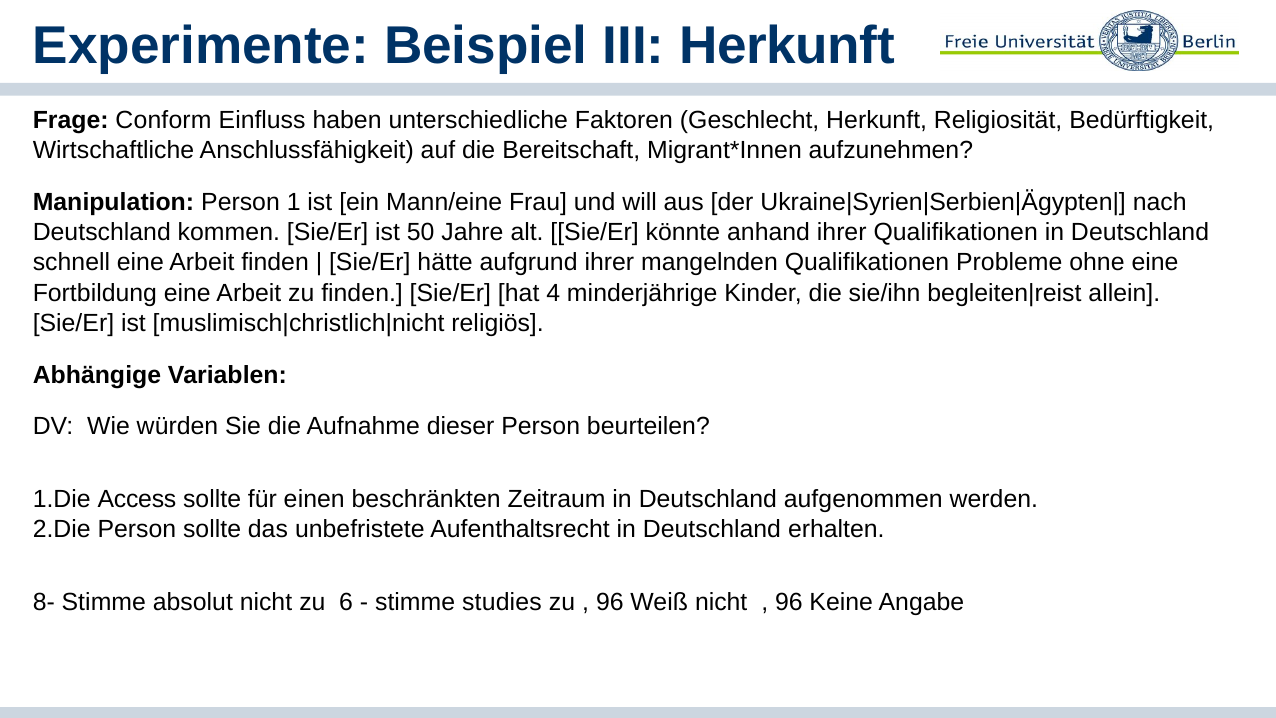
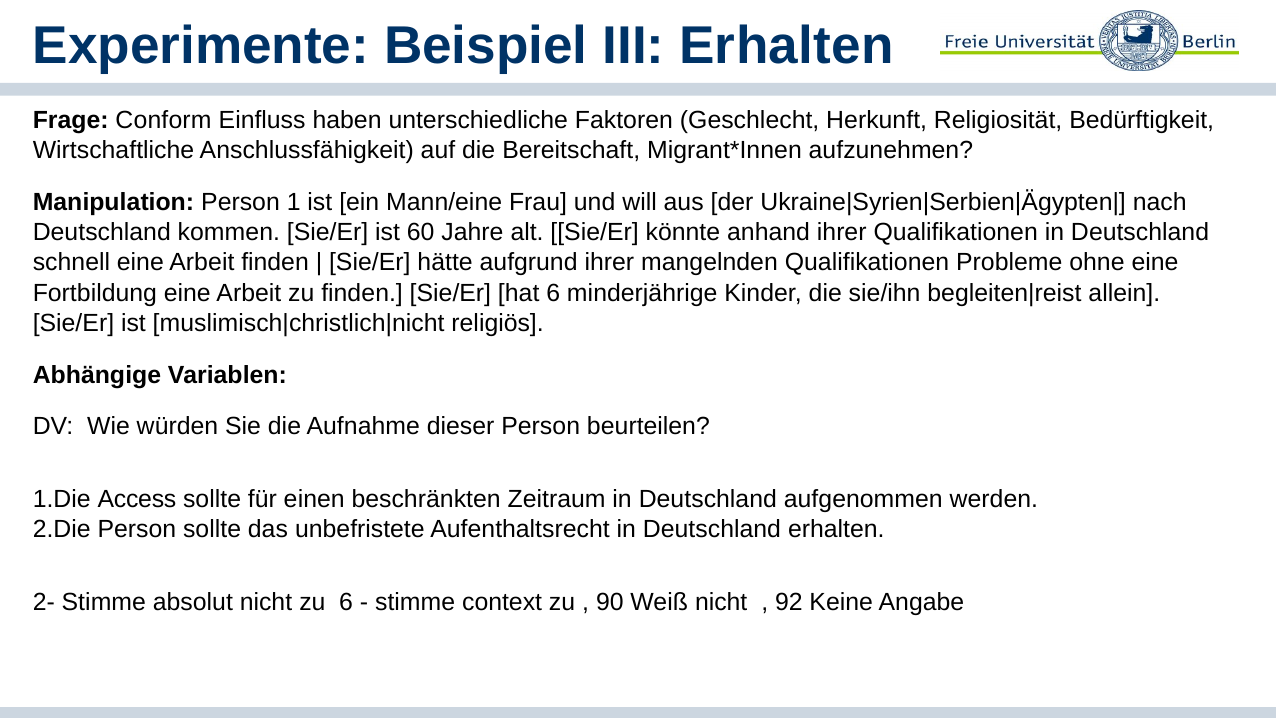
III Herkunft: Herkunft -> Erhalten (787, 46)
50: 50 -> 60 (421, 232)
hat 4: 4 -> 6 (553, 293)
8-: 8- -> 2- (44, 602)
studies: studies -> context (502, 602)
96: 96 -> 90 (610, 602)
96: 96 -> 92 (789, 602)
